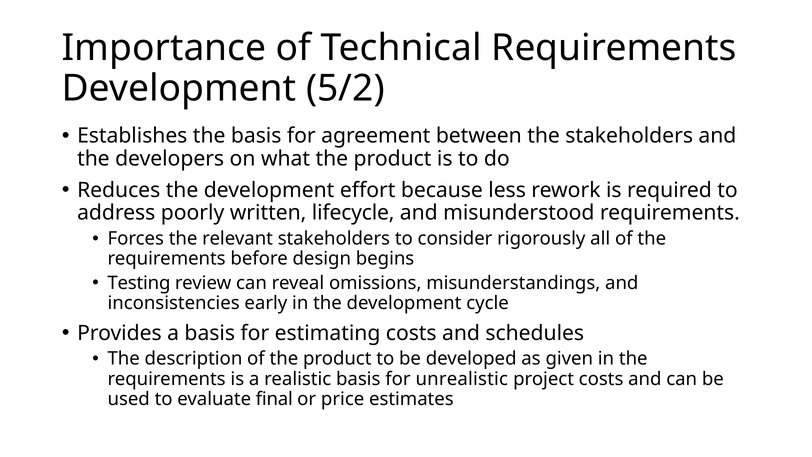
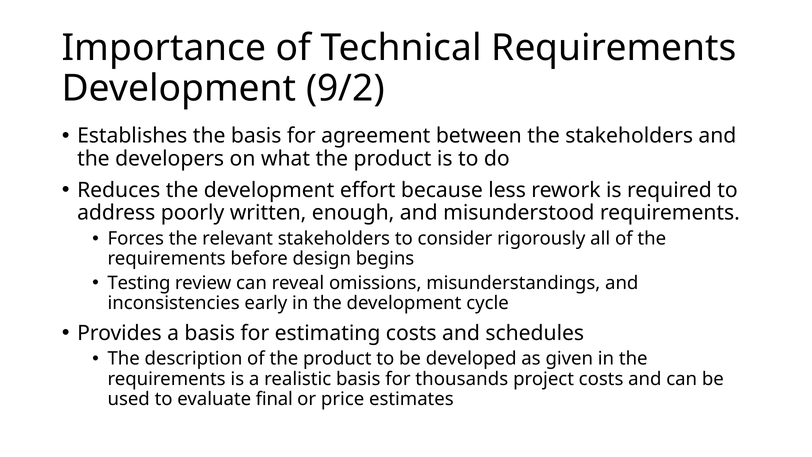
5/2: 5/2 -> 9/2 (345, 88)
lifecycle: lifecycle -> enough (353, 213)
unrealistic: unrealistic -> thousands (462, 379)
